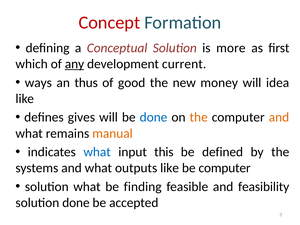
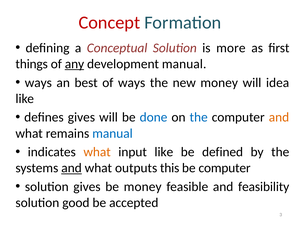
which: which -> things (32, 64)
development current: current -> manual (184, 64)
thus: thus -> best (86, 83)
of good: good -> ways (132, 83)
the colour: orange -> blue (199, 117)
manual colour: orange -> blue (112, 133)
what colour: blue -> orange (97, 152)
input this: this -> like (164, 152)
and underline: none -> present (71, 168)
outputs like: like -> this (170, 168)
solution what: what -> gives (87, 187)
be finding: finding -> money (143, 187)
solution done: done -> good (76, 203)
